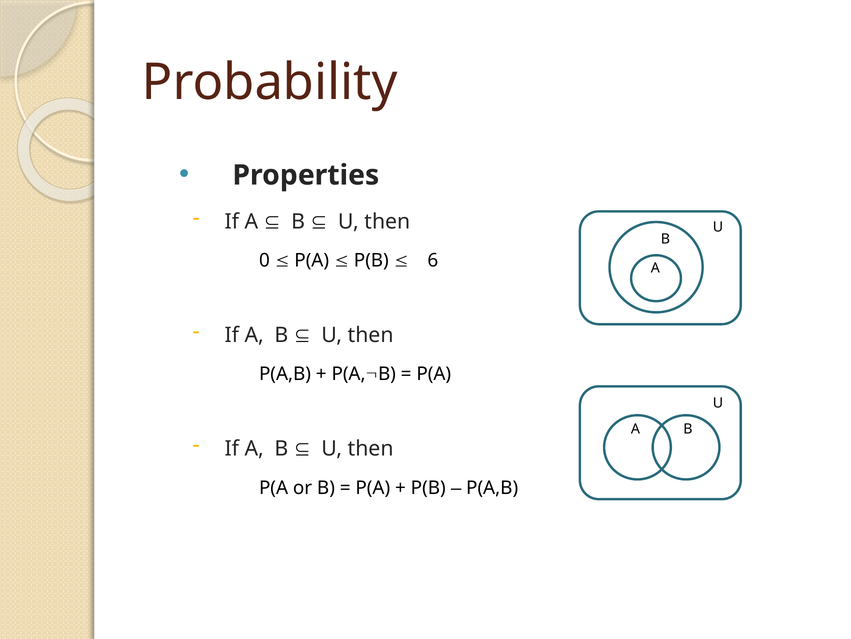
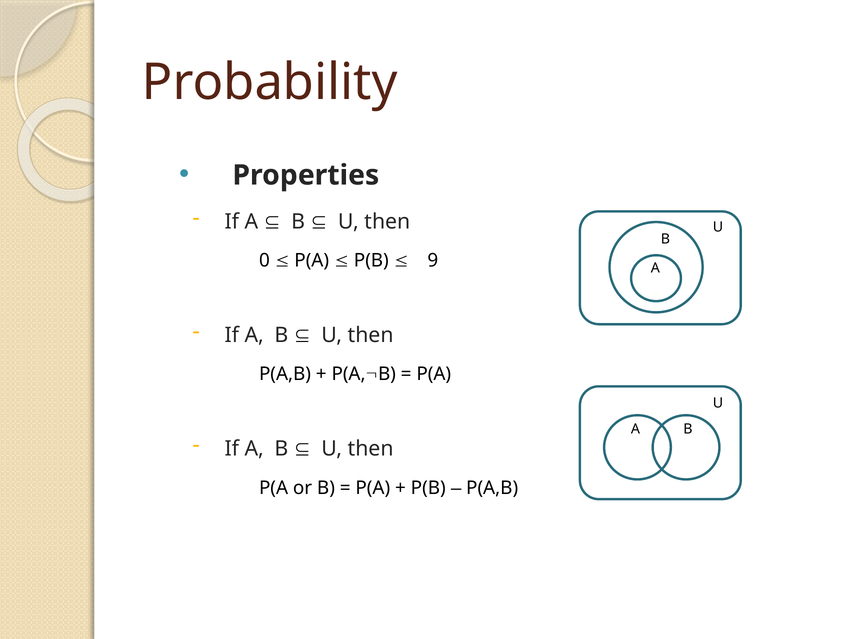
6: 6 -> 9 (433, 260)
